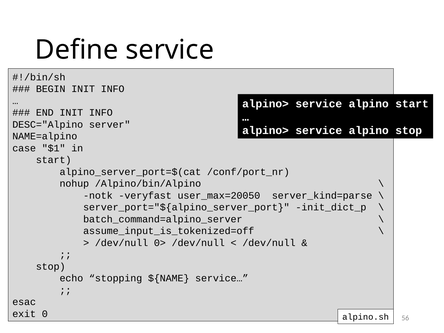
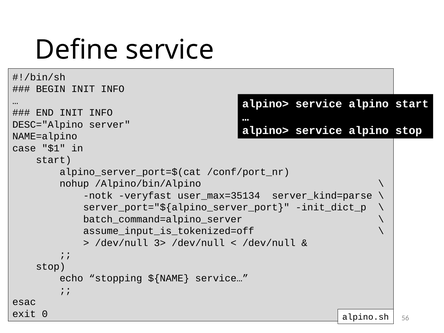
user_max=20050: user_max=20050 -> user_max=35134 (219, 196)
0>: 0> -> 3> (160, 243)
